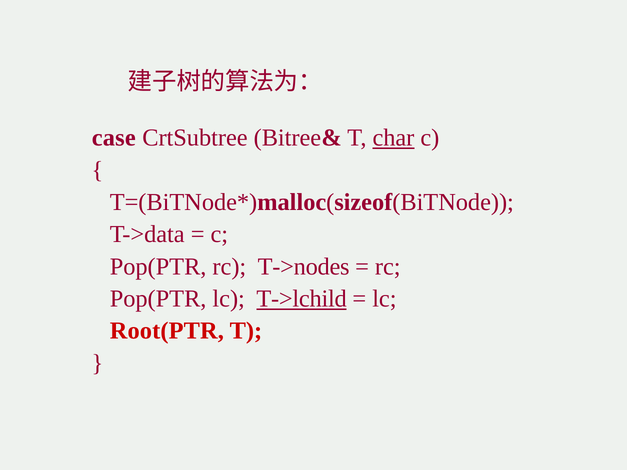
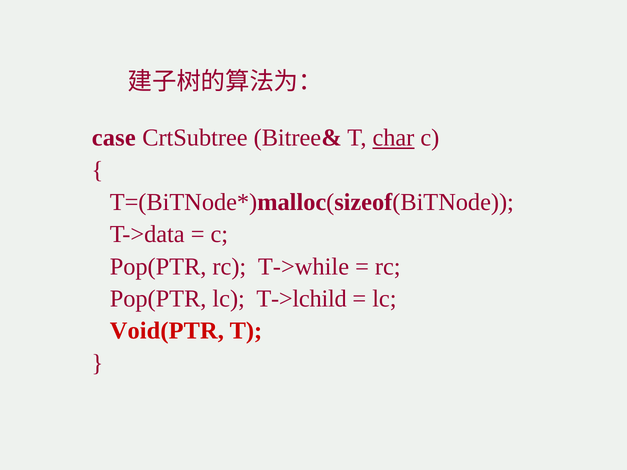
T->nodes: T->nodes -> T->while (304, 267)
T->lchild underline: present -> none (302, 299)
Root(PTR: Root(PTR -> Void(PTR (167, 331)
